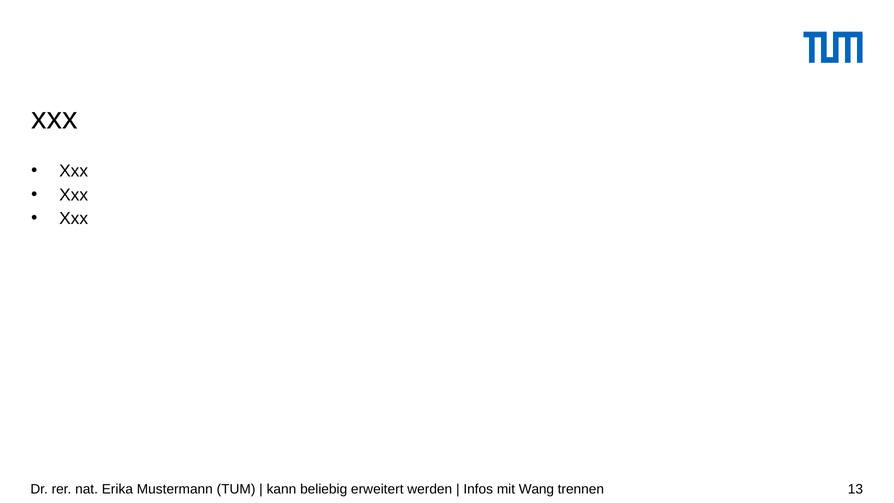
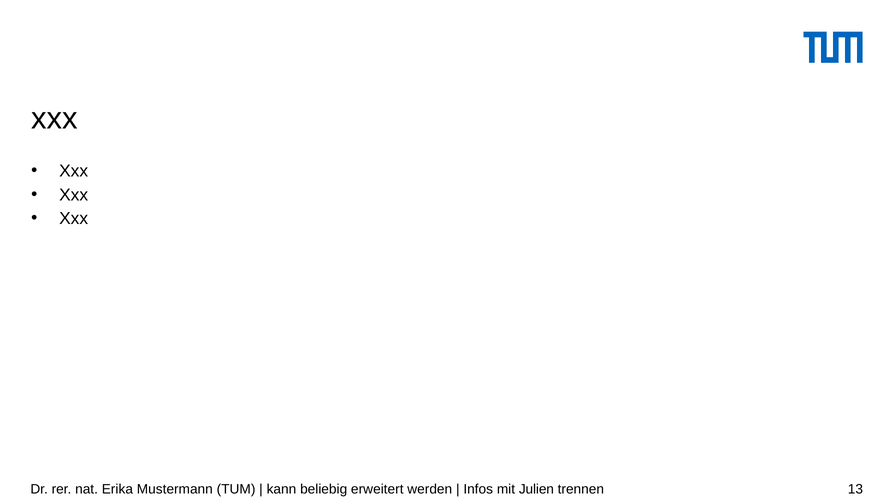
Wang: Wang -> Julien (536, 489)
